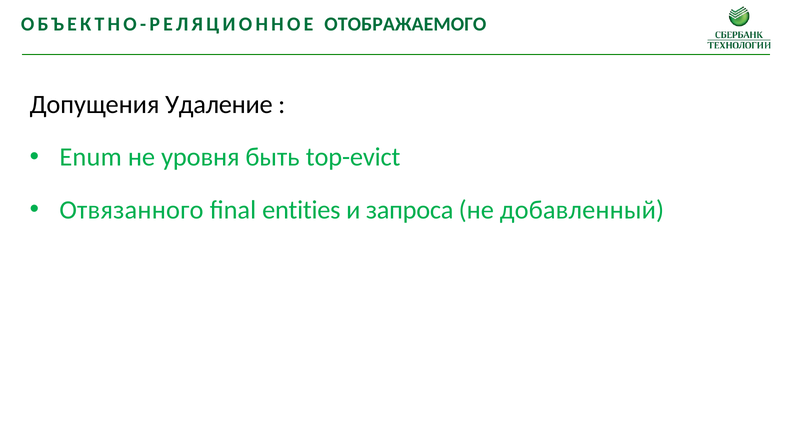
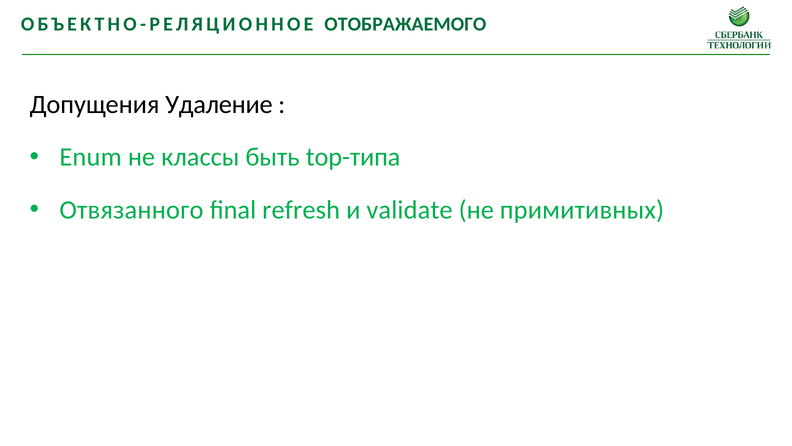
уровня: уровня -> классы (200, 157)
top-evict: top-evict -> top-типа (353, 157)
entities: entities -> refresh (301, 210)
запроса: запроса -> validate (409, 210)
добавленный: добавленный -> примитивных (582, 210)
